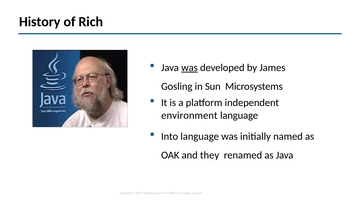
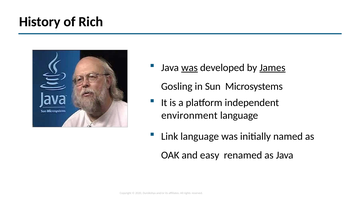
James underline: none -> present (272, 68)
Into: Into -> Link (170, 137)
they: they -> easy (210, 156)
